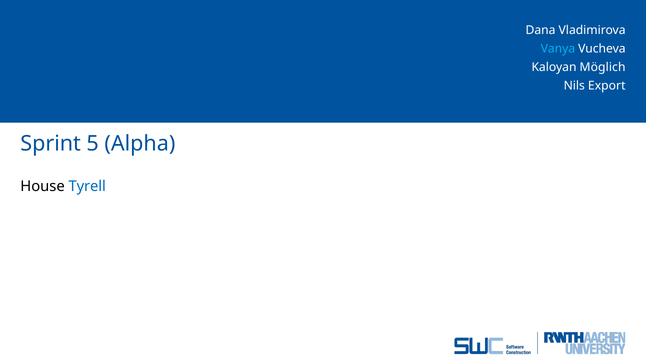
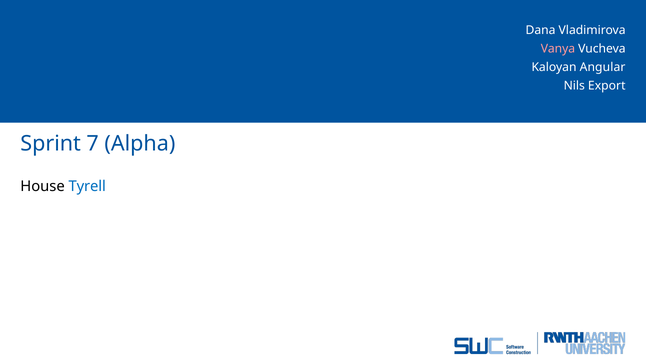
Vanya colour: light blue -> pink (558, 49)
Möglich: Möglich -> Angular (603, 67)
5: 5 -> 7 (93, 143)
